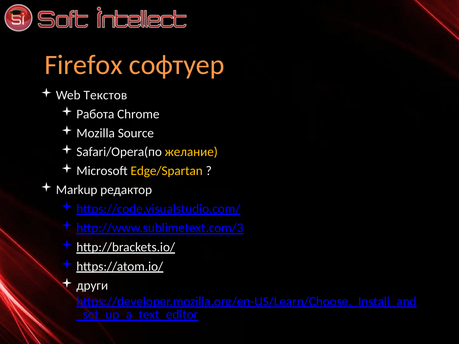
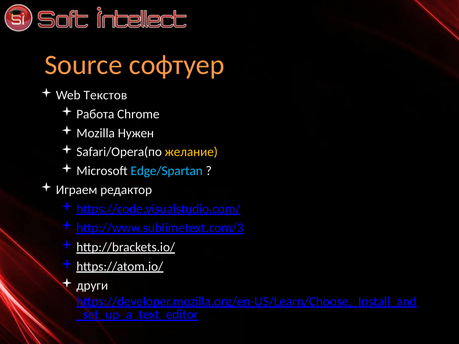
Firefox: Firefox -> Source (83, 65)
Source: Source -> Нужен (136, 133)
Edge/Spartan colour: yellow -> light blue (167, 171)
Markup: Markup -> Играем (77, 190)
